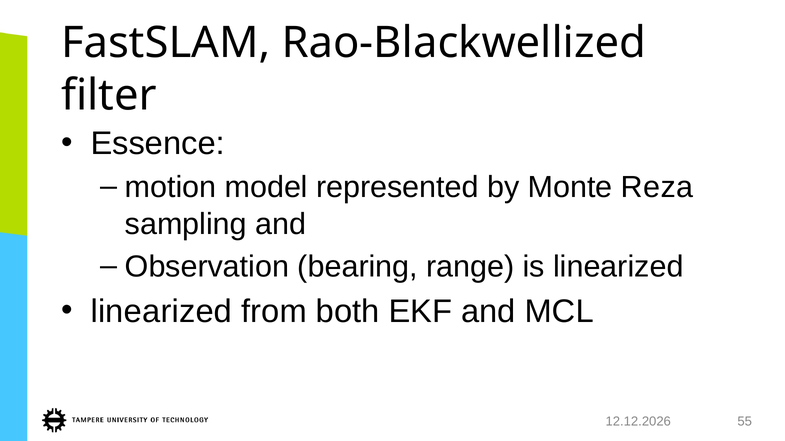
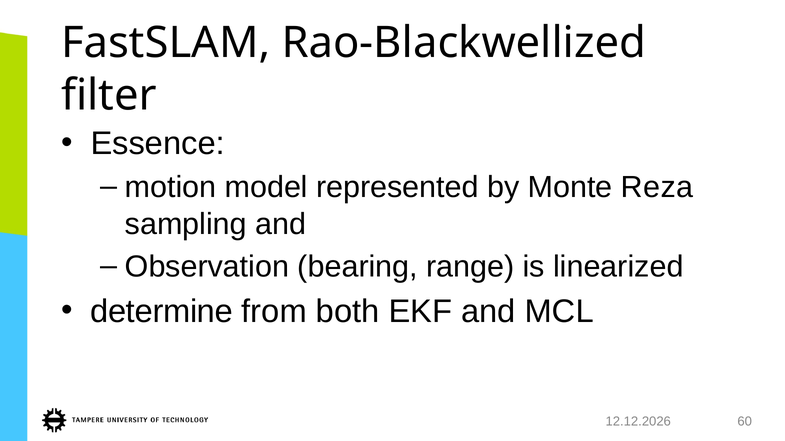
linearized: linearized -> determine (162, 312)
55: 55 -> 60 (745, 422)
